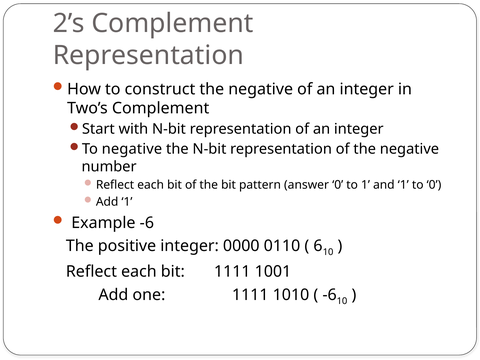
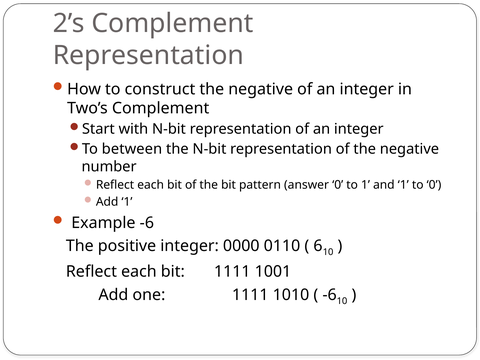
To negative: negative -> between (132, 149)
